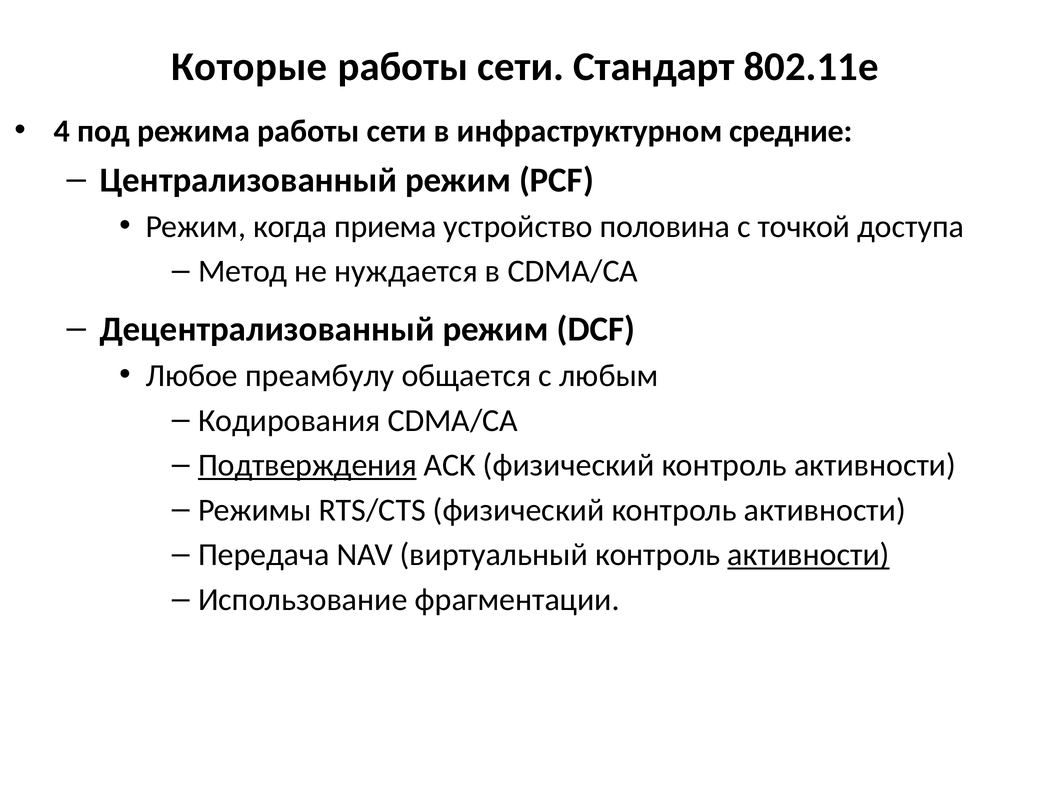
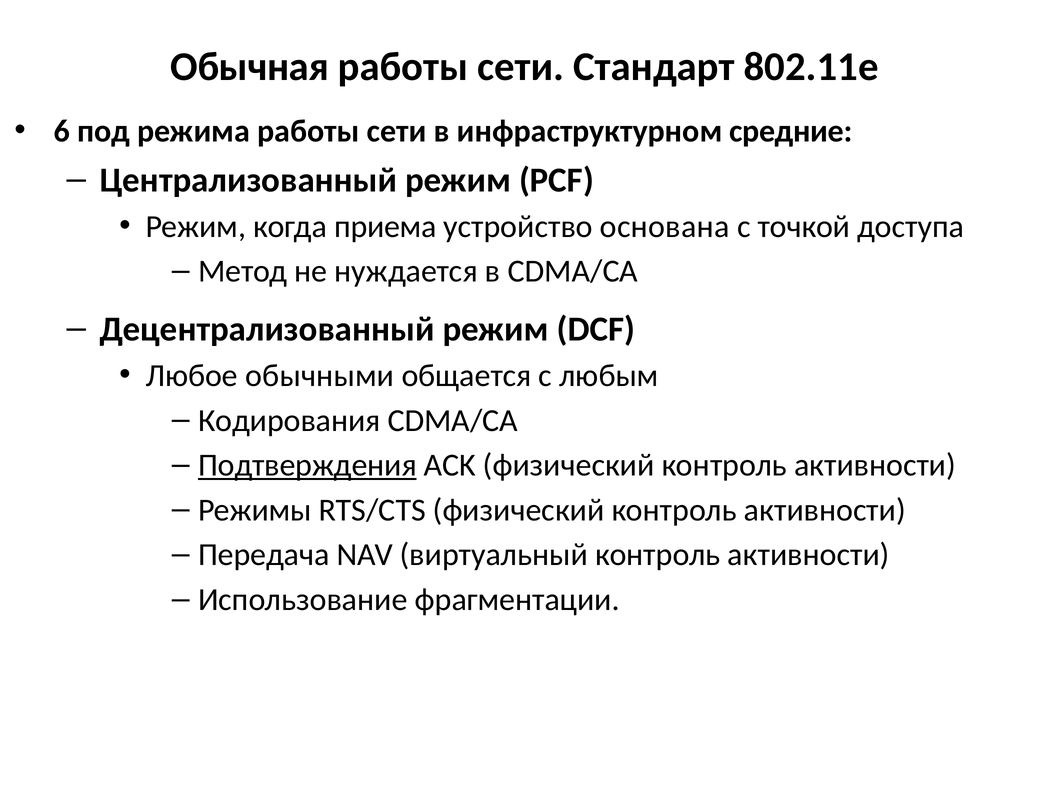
Которые: Которые -> Обычная (250, 67)
4: 4 -> 6 (62, 131)
половина: половина -> основана (665, 226)
преамбулу: преамбулу -> обычными (320, 375)
активности underline: present -> none (809, 555)
